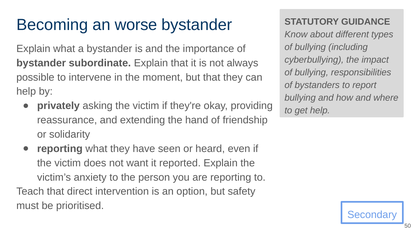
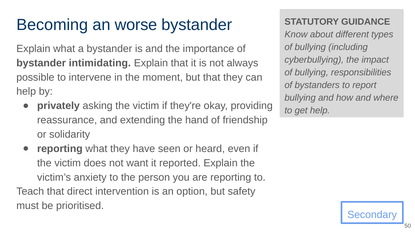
subordinate: subordinate -> intimidating (100, 63)
